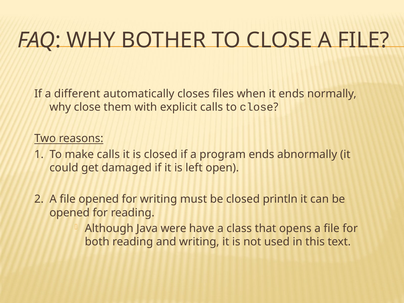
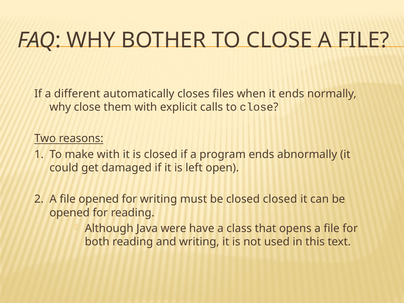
make calls: calls -> with (108, 154)
closed println: println -> closed (280, 199)
